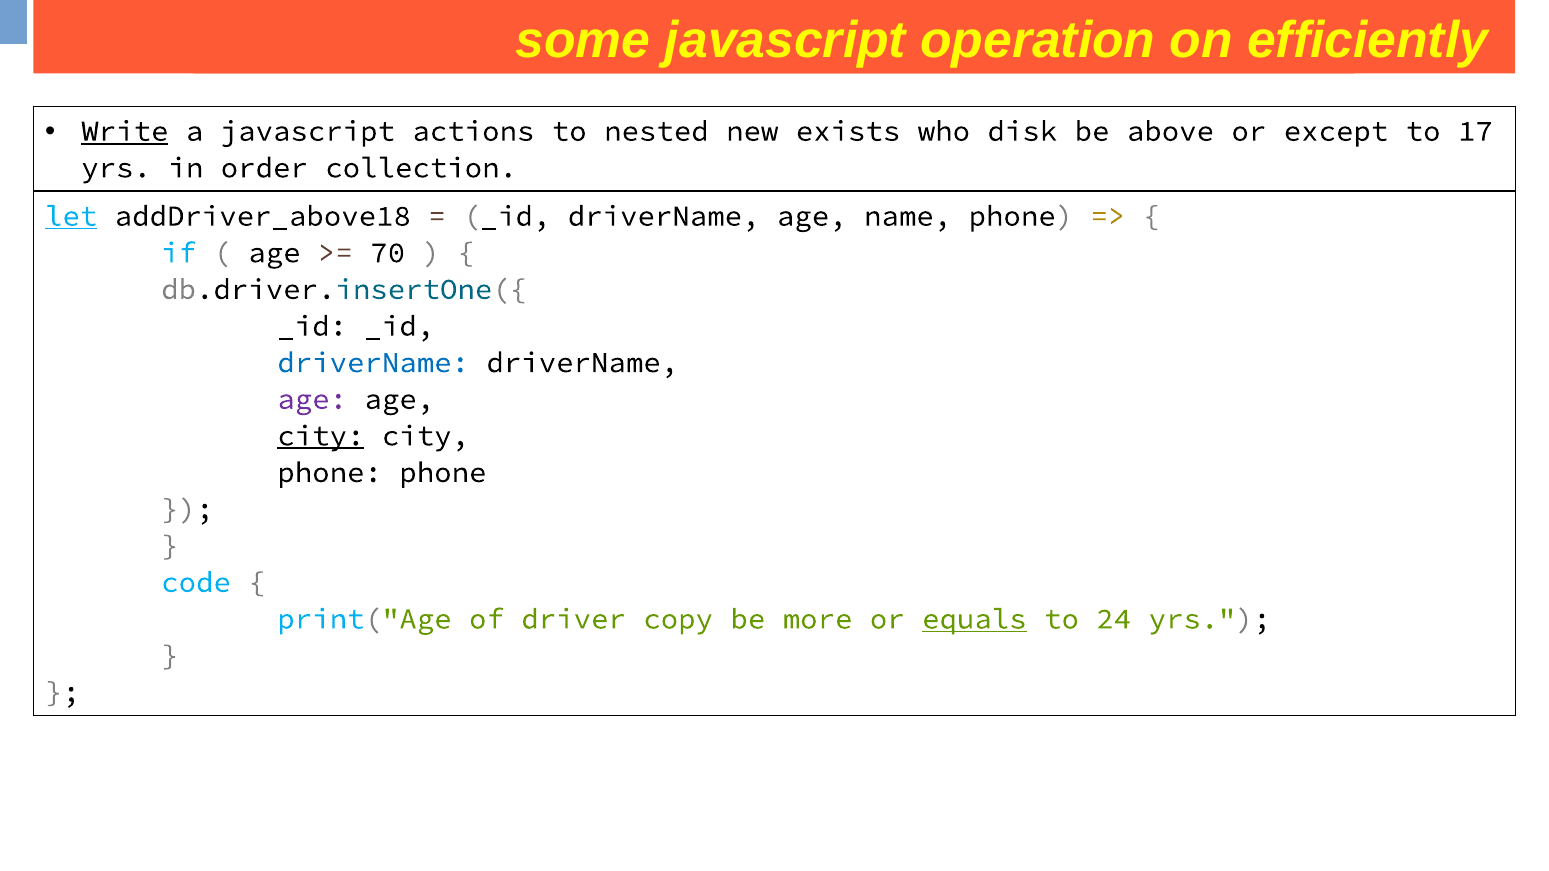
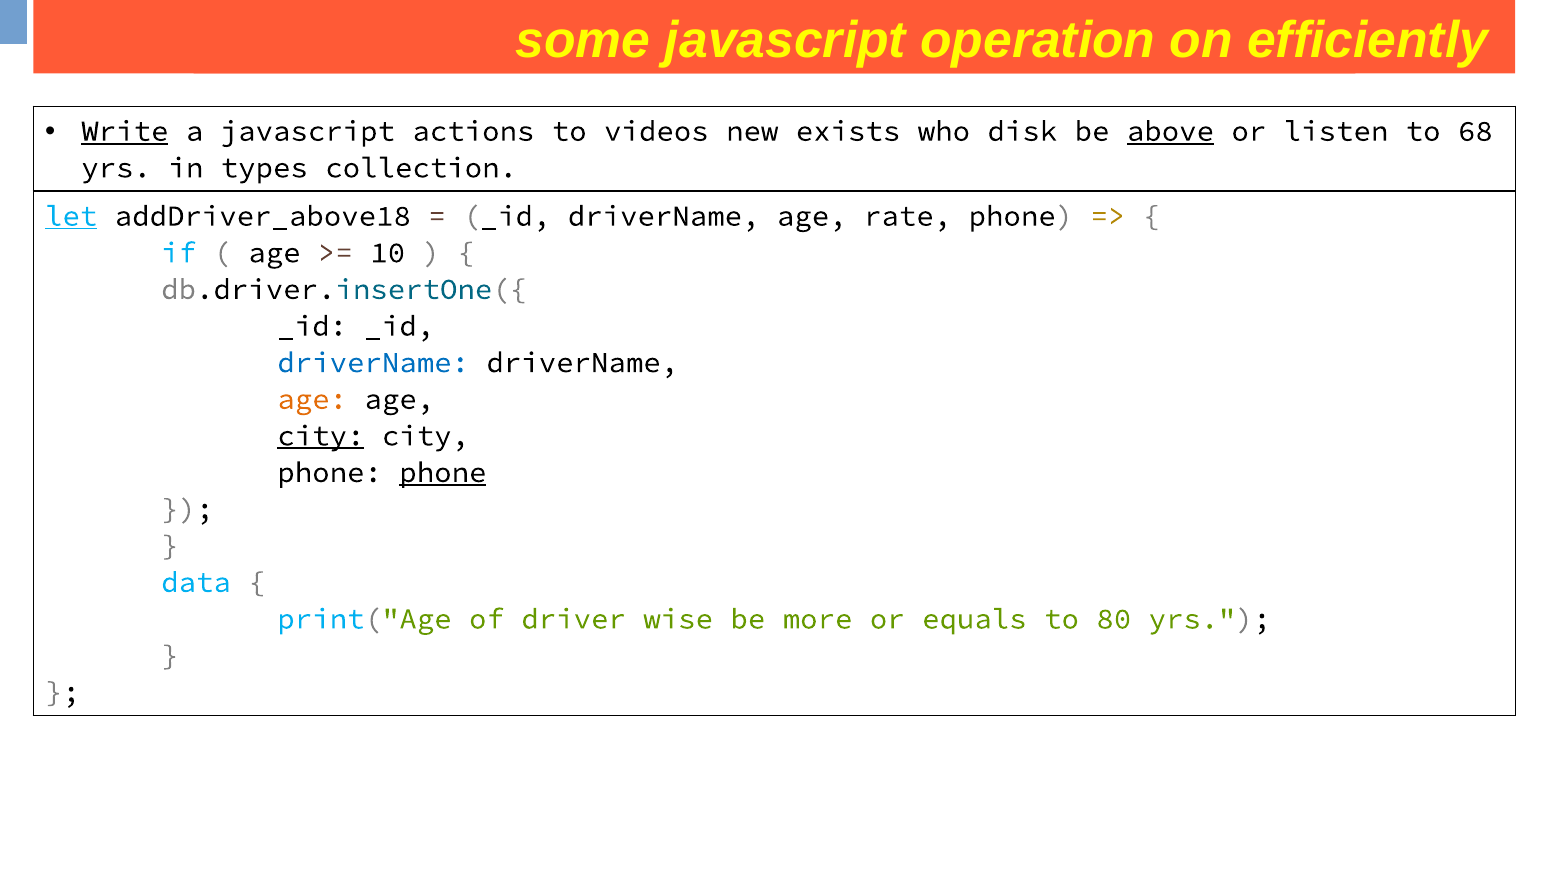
nested: nested -> videos (656, 131)
above underline: none -> present (1170, 131)
except: except -> listen (1336, 131)
17: 17 -> 68 (1475, 131)
order: order -> types (264, 168)
name: name -> rate (908, 216)
70: 70 -> 10 (388, 253)
age colour: purple -> orange (312, 399)
phone underline: none -> present (443, 473)
code: code -> data (196, 582)
copy: copy -> wise (678, 619)
equals underline: present -> none (974, 619)
24: 24 -> 80 (1114, 619)
